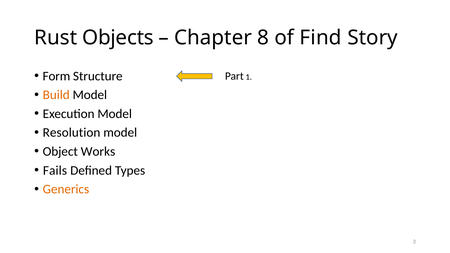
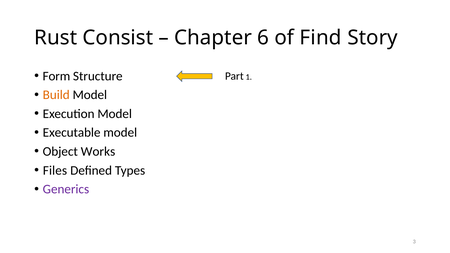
Objects: Objects -> Consist (118, 38)
8: 8 -> 6 (263, 38)
Resolution: Resolution -> Executable (72, 133)
Fails: Fails -> Files (55, 170)
Generics colour: orange -> purple (66, 189)
